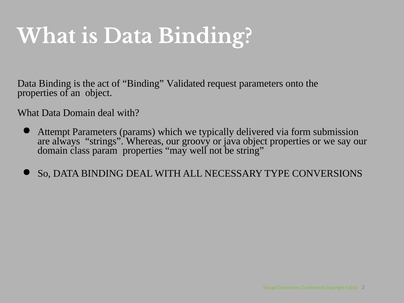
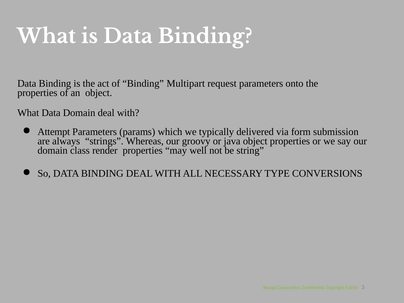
Validated: Validated -> Multipart (186, 83)
param: param -> render (105, 150)
